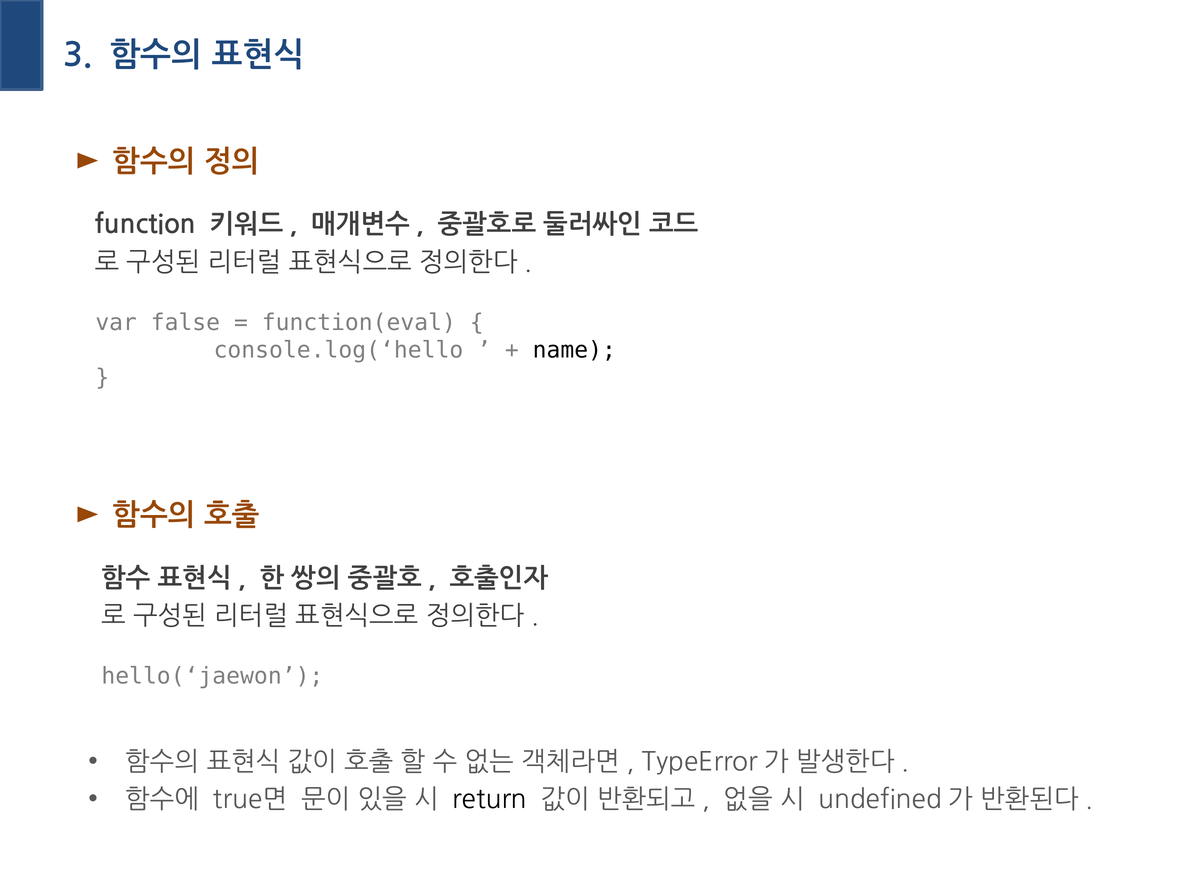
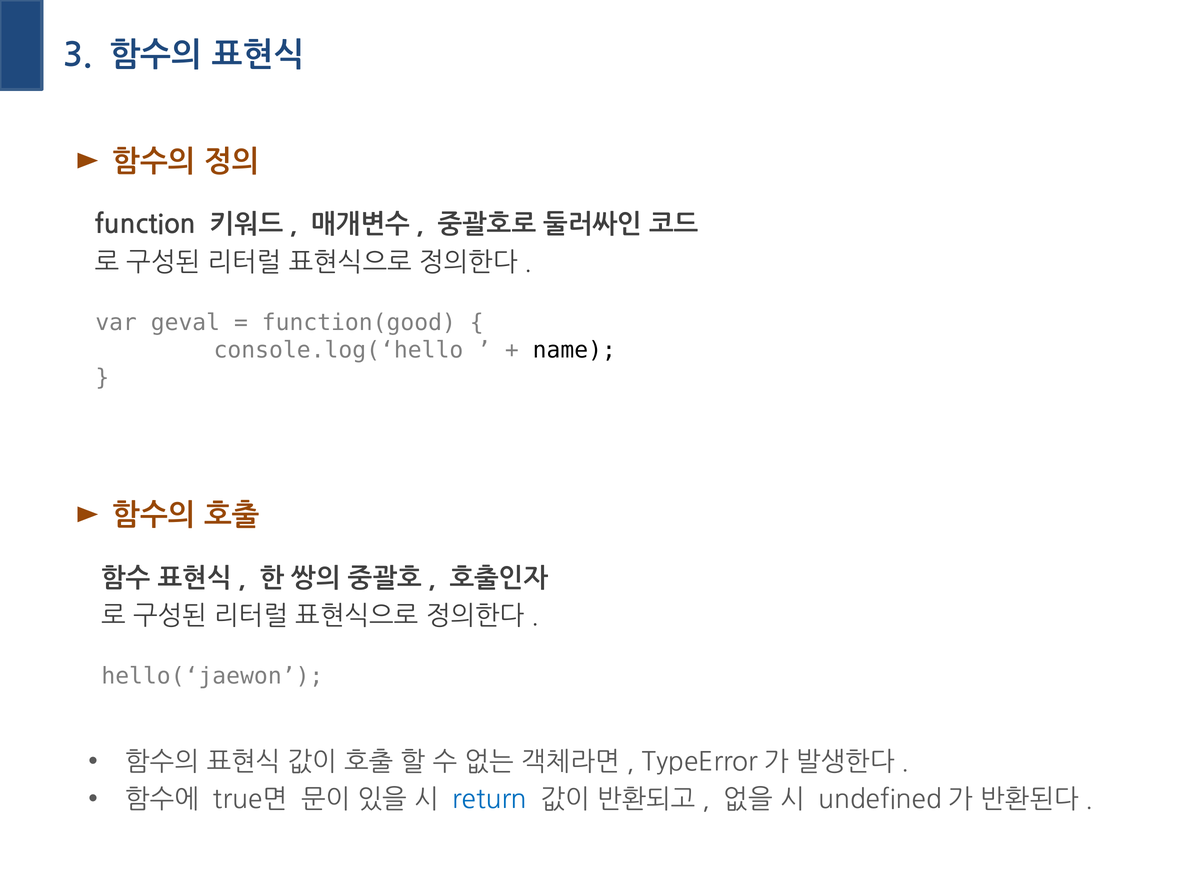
false: false -> geval (185, 323)
function(eval: function(eval -> function(good (359, 323)
return colour: black -> blue (490, 800)
